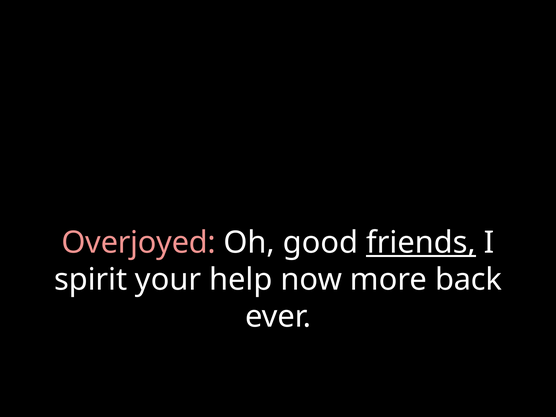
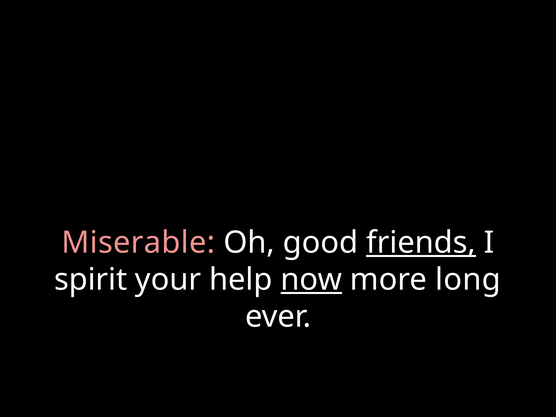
Overjoyed: Overjoyed -> Miserable (138, 243)
now underline: none -> present (311, 280)
back: back -> long (468, 280)
